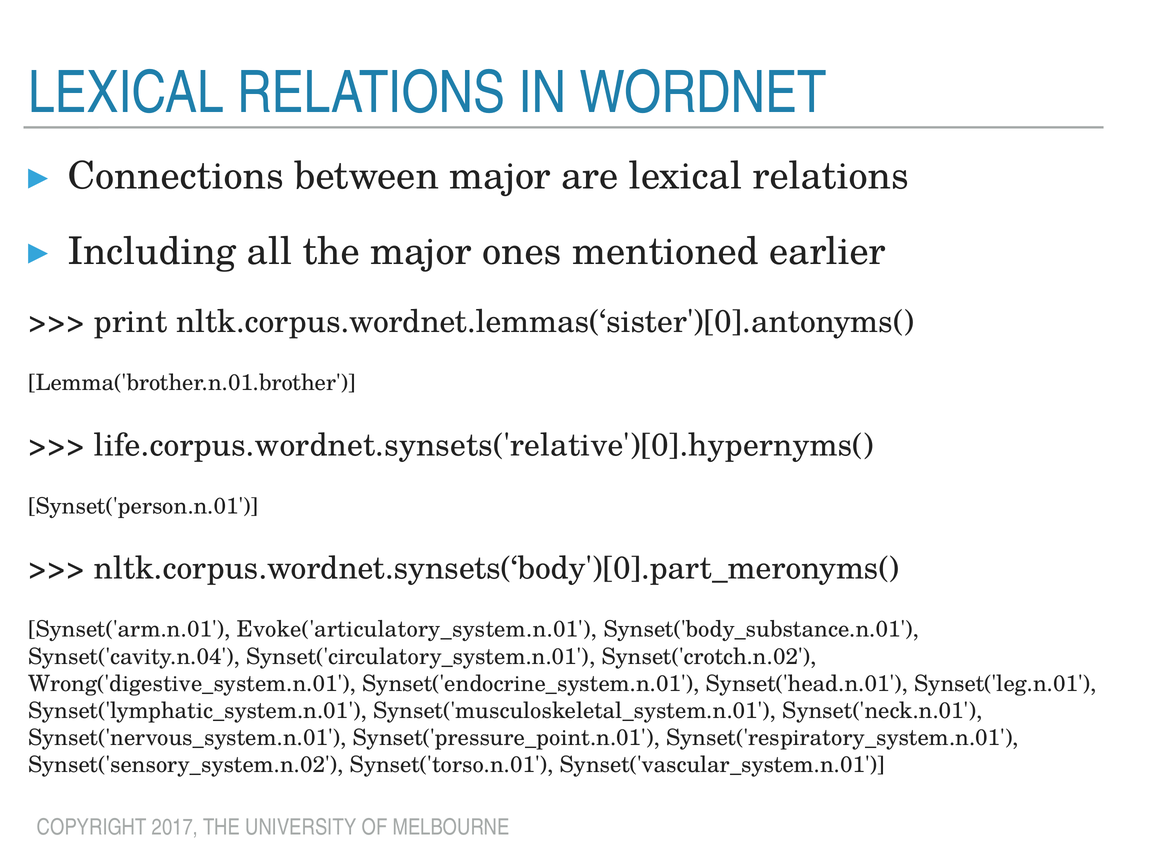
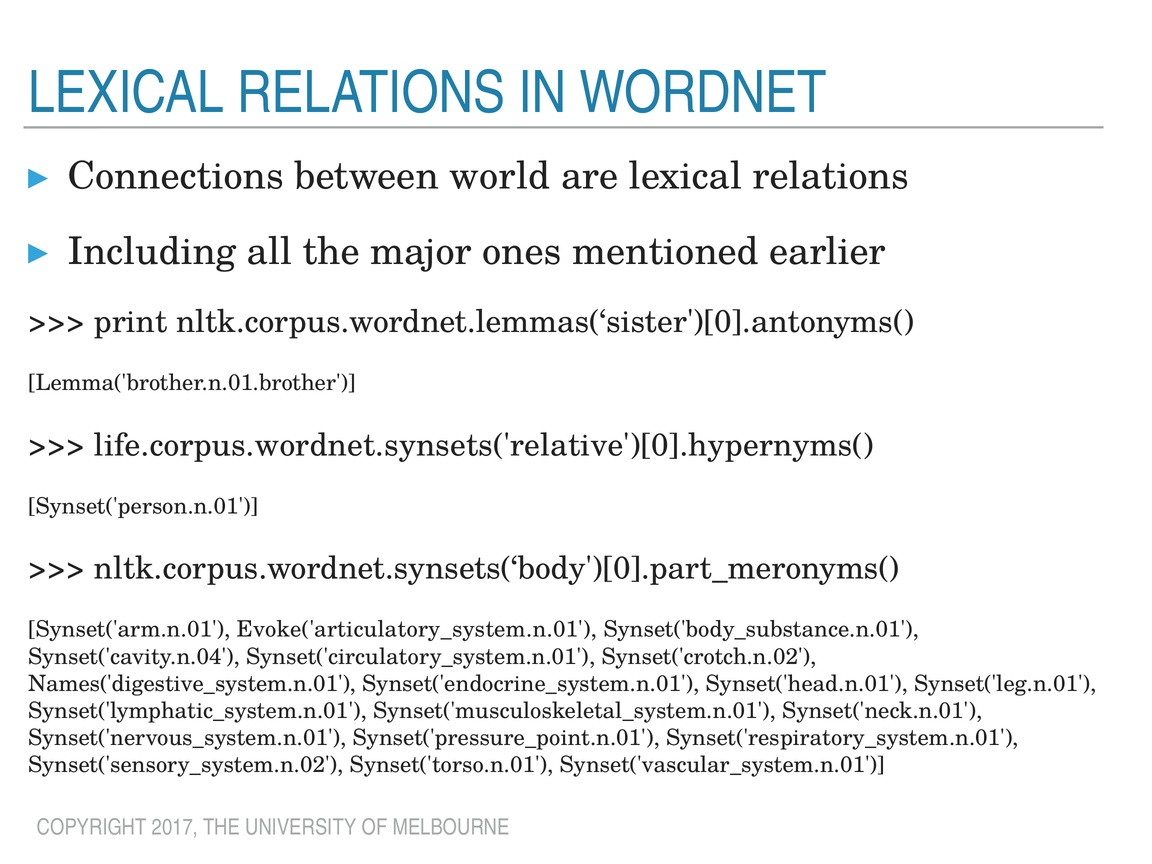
between major: major -> world (500, 176)
Wrong('digestive_system.n.01: Wrong('digestive_system.n.01 -> Names('digestive_system.n.01 (192, 684)
